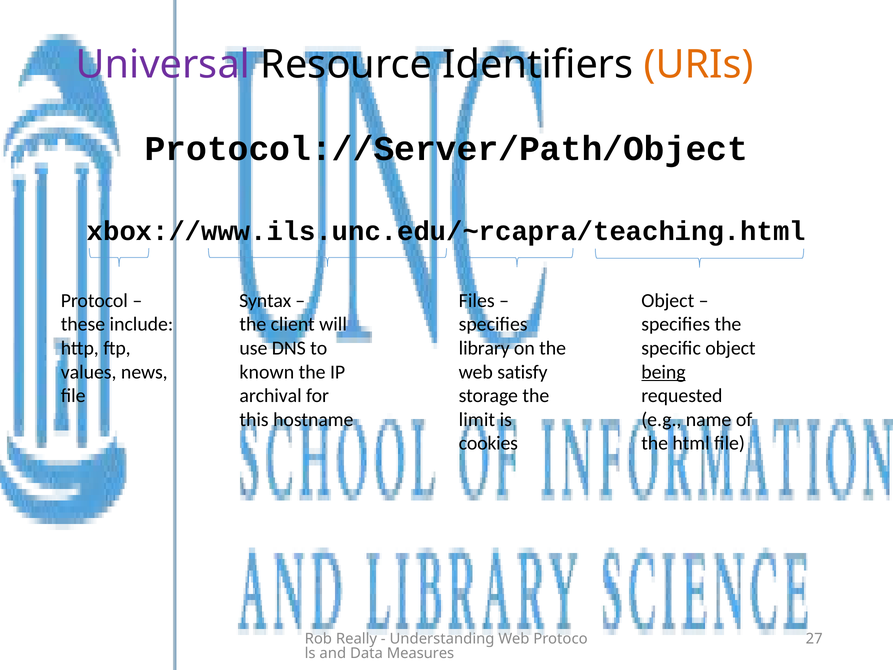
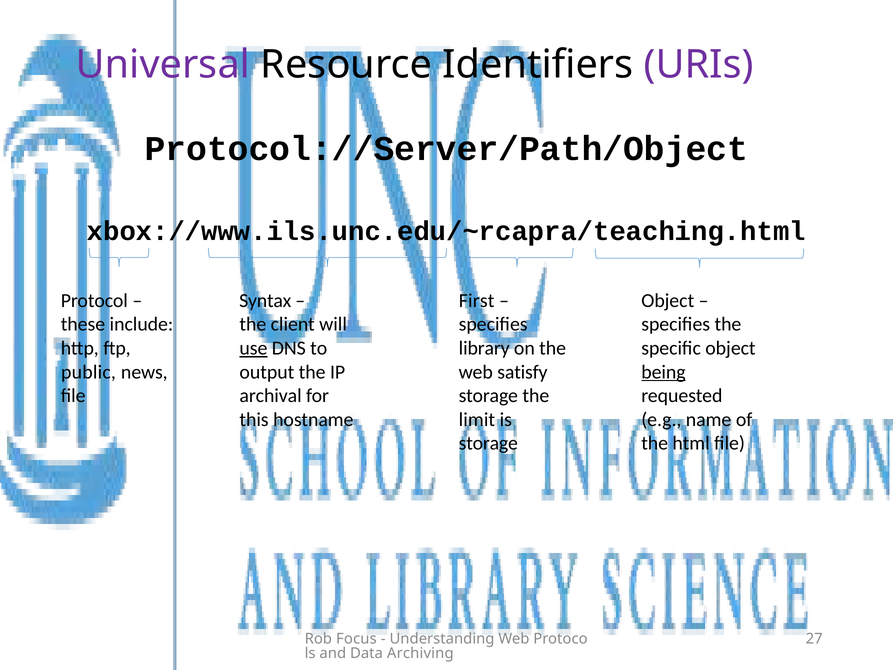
URIs colour: orange -> purple (699, 65)
Files: Files -> First (477, 300)
use underline: none -> present (253, 348)
values: values -> public (89, 372)
known: known -> output (267, 372)
cookies: cookies -> storage (488, 443)
Really: Really -> Focus (356, 638)
Measures: Measures -> Archiving (420, 653)
